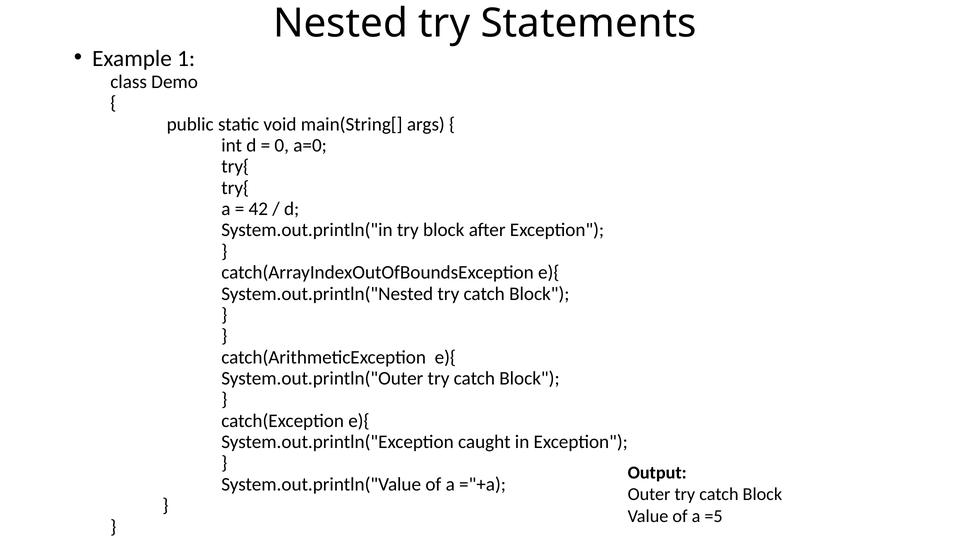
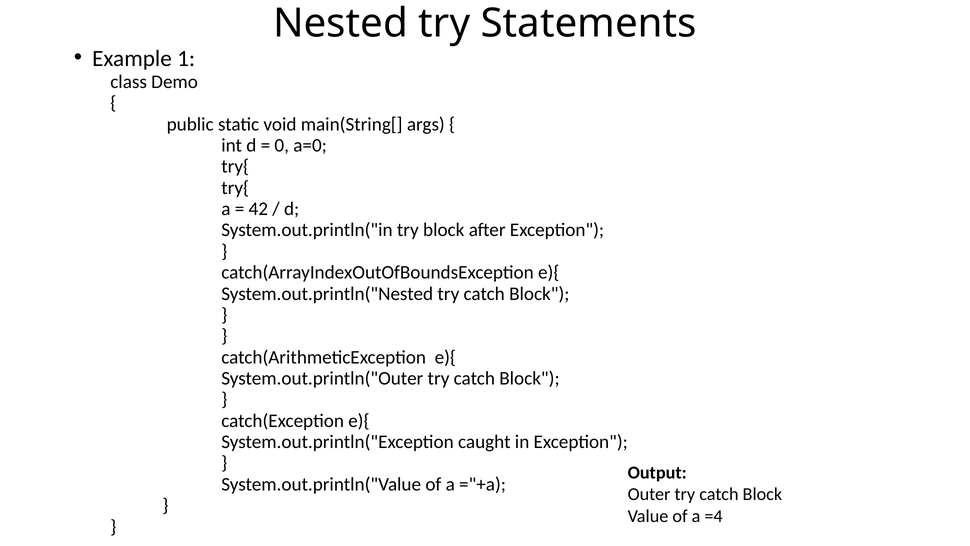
=5: =5 -> =4 (714, 516)
